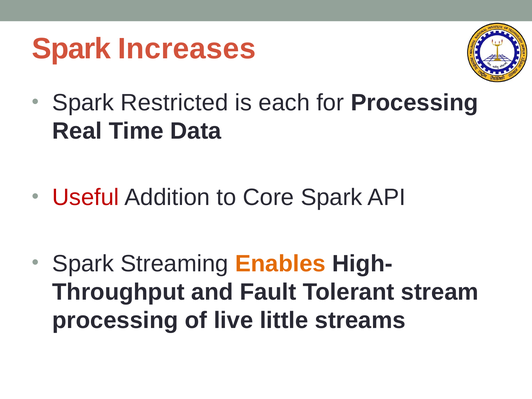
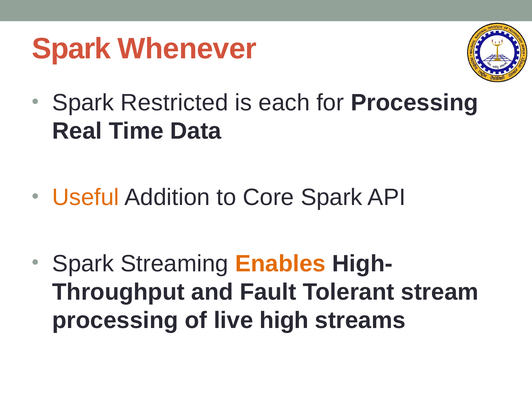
Increases: Increases -> Whenever (187, 49)
Useful colour: red -> orange (86, 197)
little: little -> high (284, 321)
